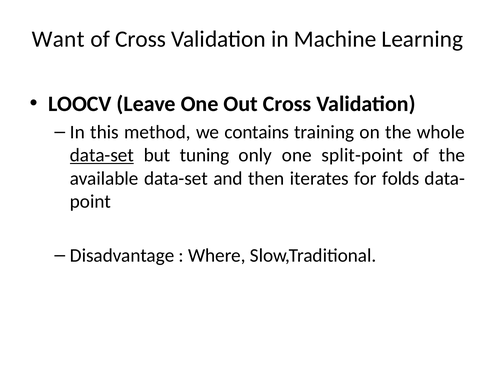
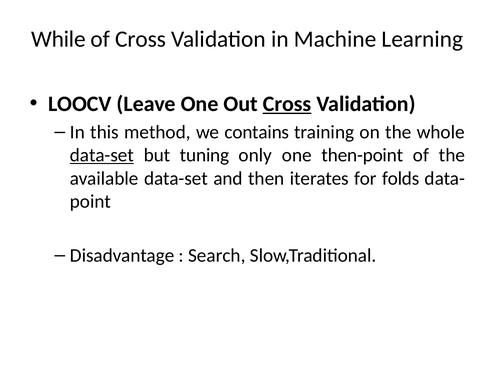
Want: Want -> While (58, 39)
Cross underline: none -> present (287, 104)
split-point: split-point -> then-point (362, 155)
Where: Where -> Search (217, 256)
